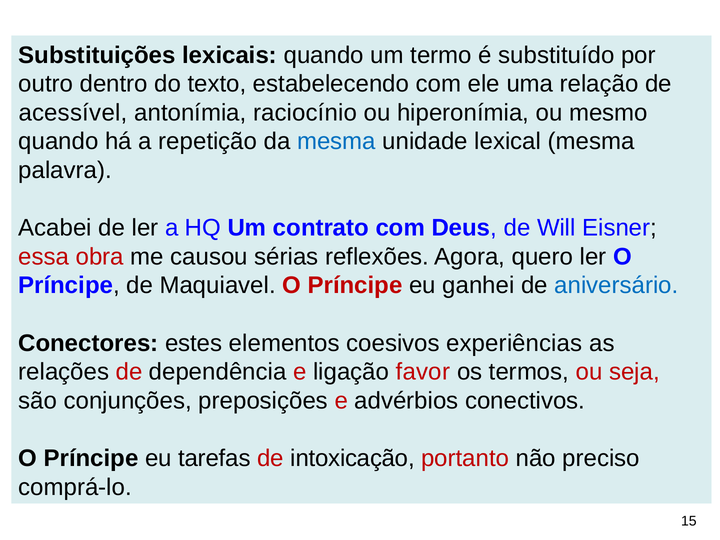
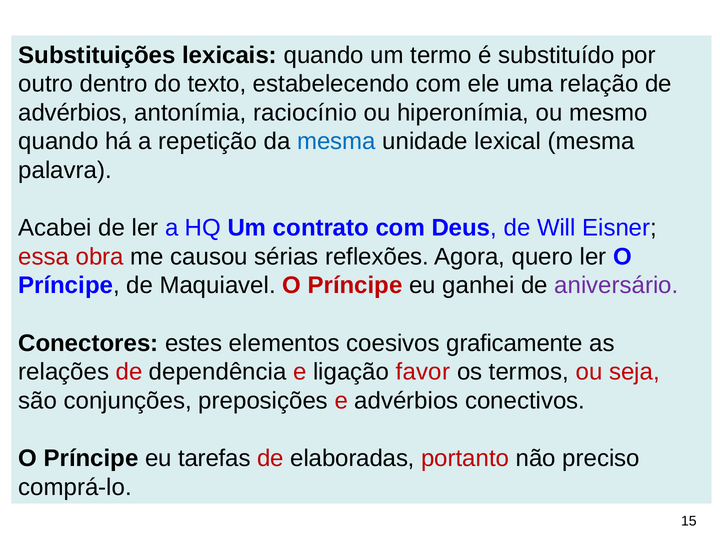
acessível: acessível -> advérbios (73, 113)
aniversário colour: blue -> purple (616, 286)
experiências: experiências -> graficamente (515, 343)
intoxicação: intoxicação -> elaboradas (353, 458)
